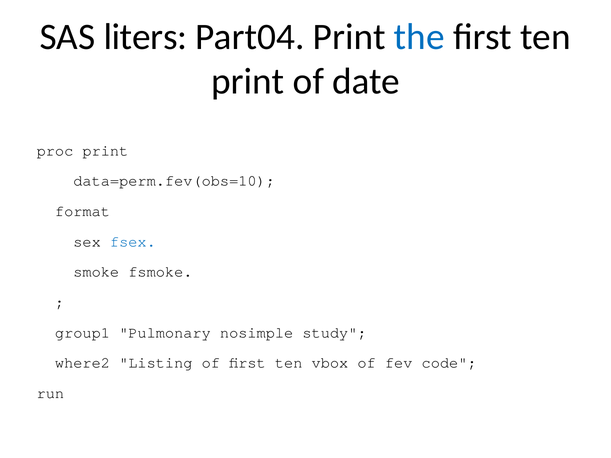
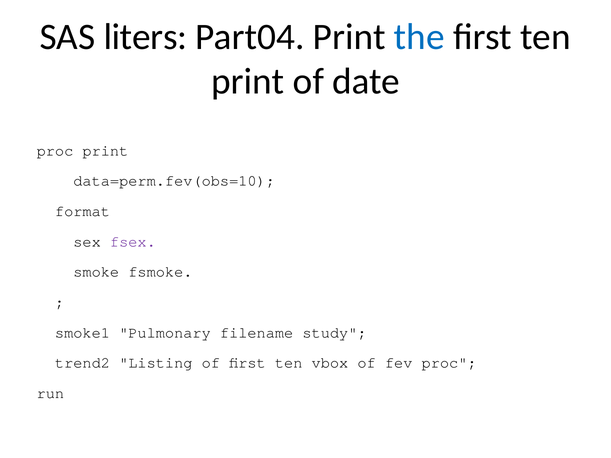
fsex colour: blue -> purple (133, 242)
group1: group1 -> smoke1 (82, 333)
nosimple: nosimple -> filename (257, 333)
where2: where2 -> trend2 (82, 363)
fev code: code -> proc (449, 363)
